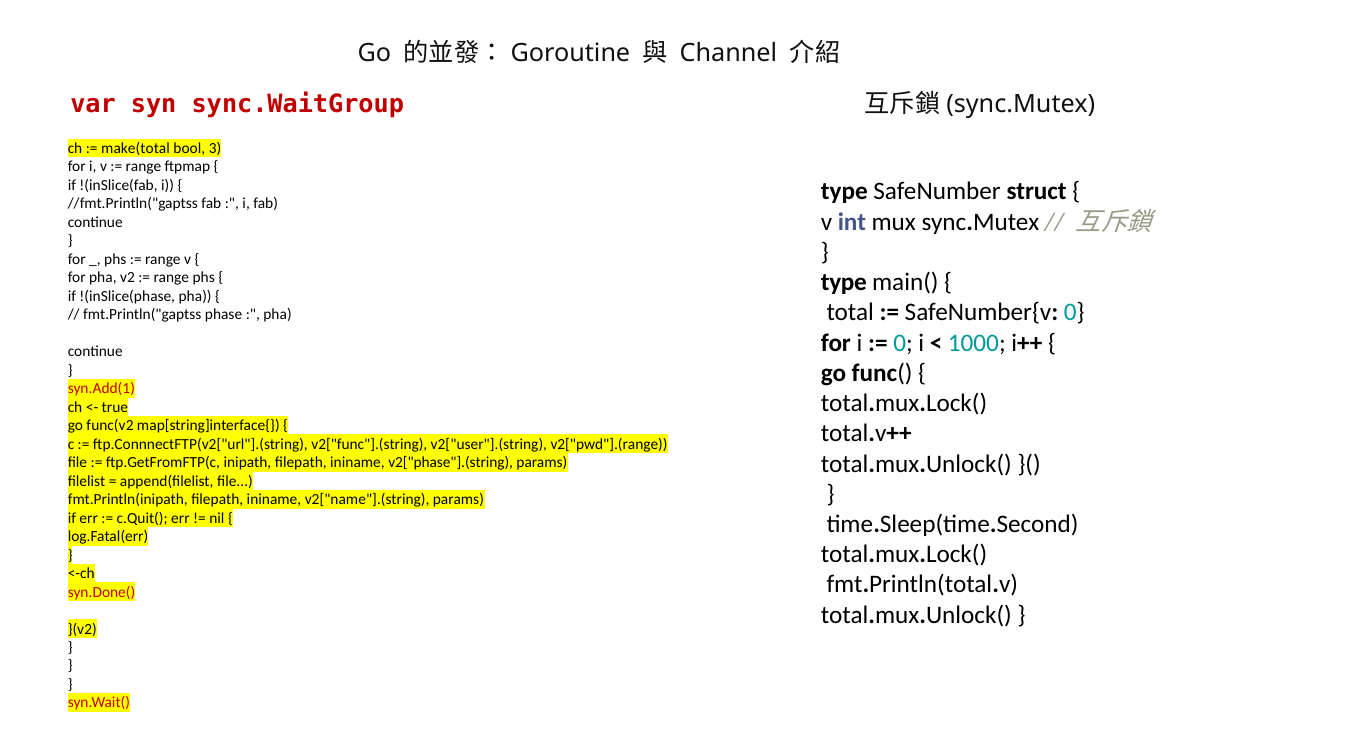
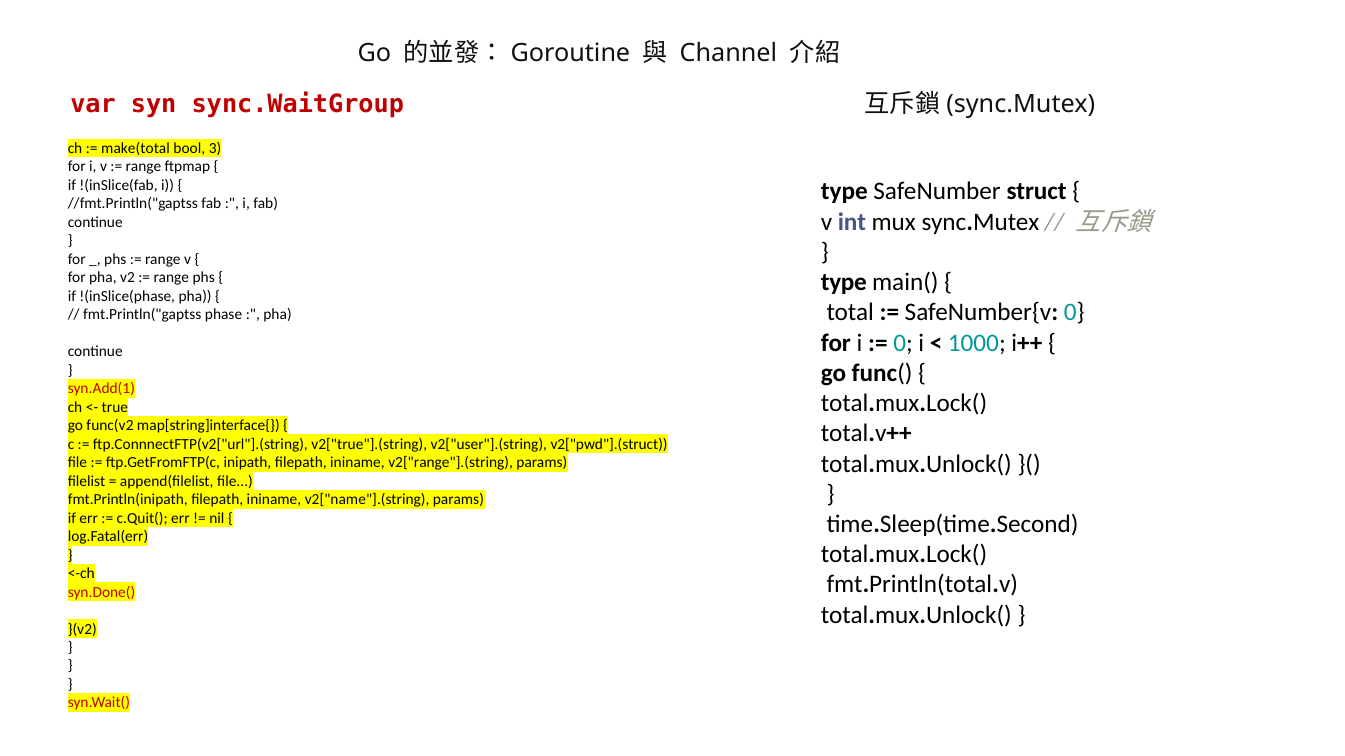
v2["func"].(string: v2["func"].(string -> v2["true"].(string (369, 444)
v2["pwd"].(range: v2["pwd"].(range -> v2["pwd"].(struct (609, 444)
v2["phase"].(string: v2["phase"].(string -> v2["range"].(string (451, 463)
